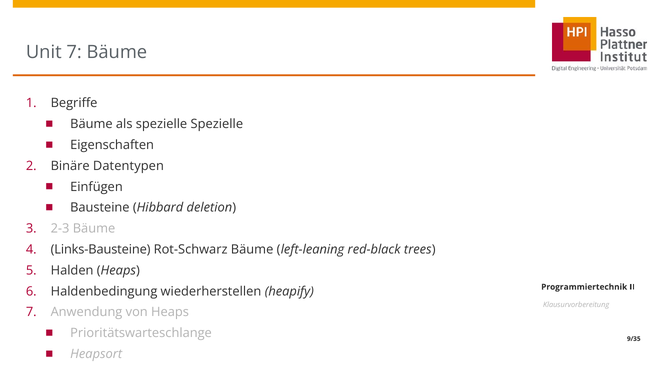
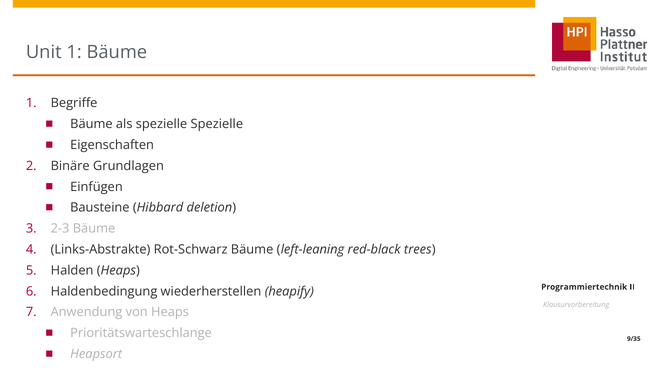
Unit 7: 7 -> 1 (74, 52)
Datentypen: Datentypen -> Grundlagen (128, 166)
Links-Bausteine: Links-Bausteine -> Links-Abstrakte (101, 250)
